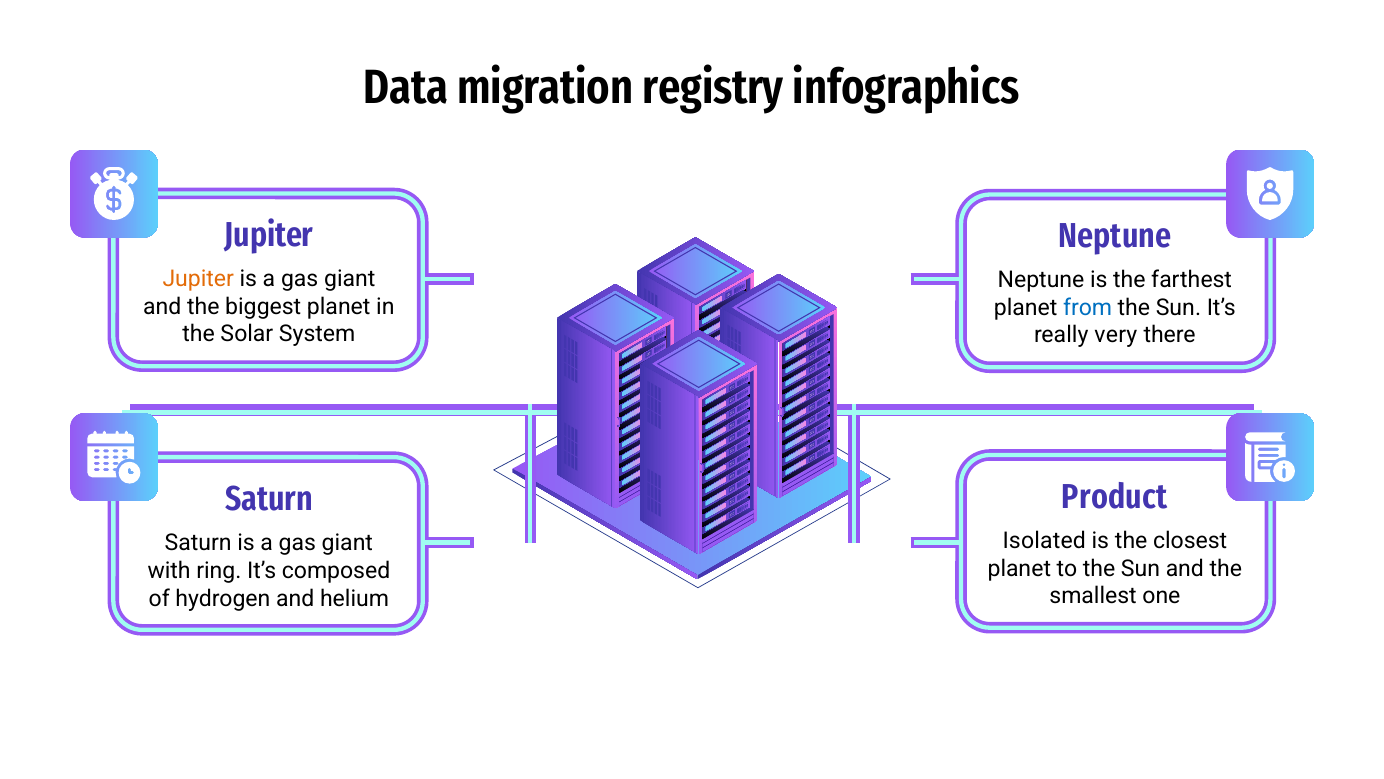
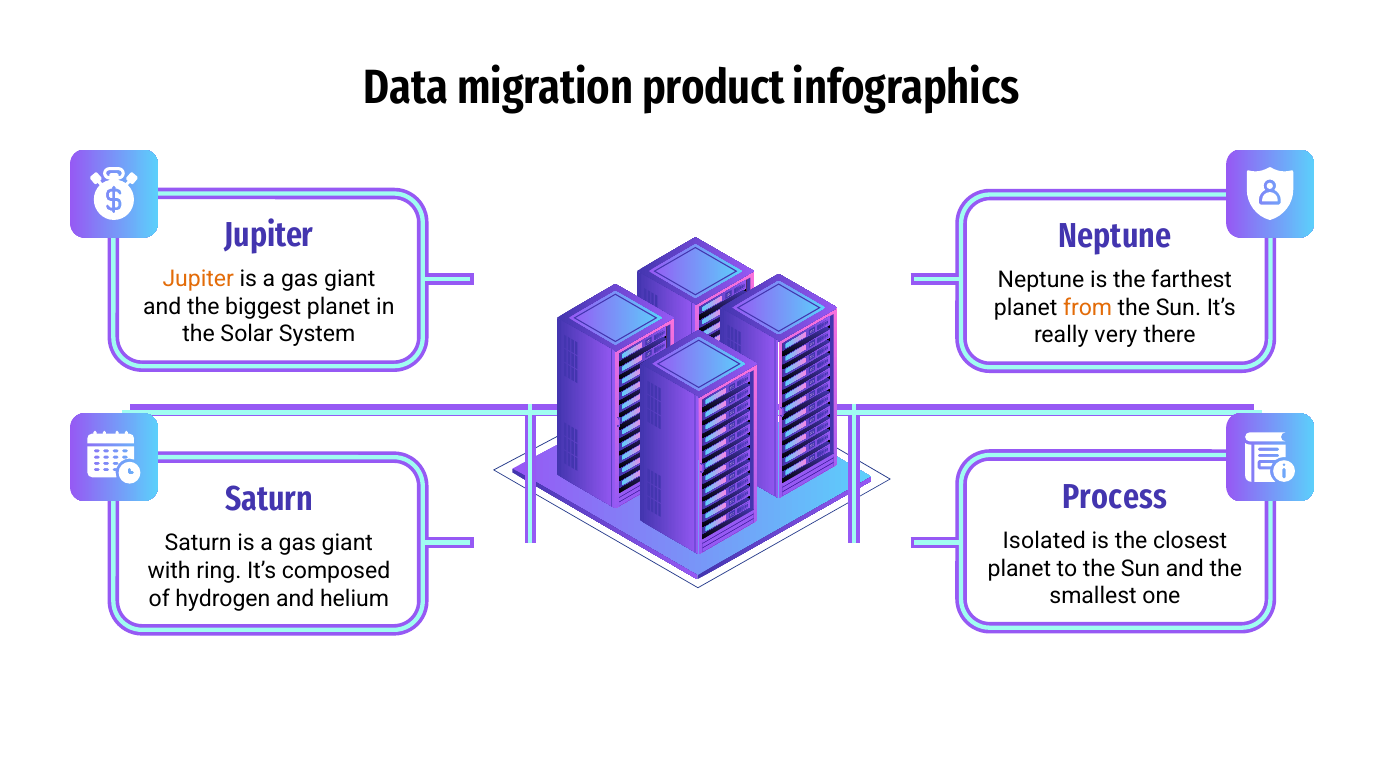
registry: registry -> product (713, 88)
from colour: blue -> orange (1088, 307)
Product: Product -> Process (1115, 497)
